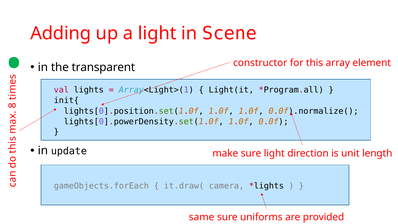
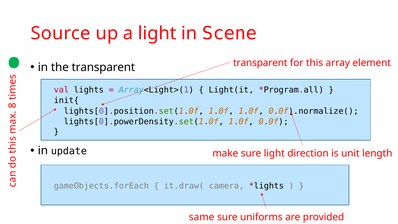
Adding: Adding -> Source (61, 33)
constructor: constructor -> transparent (260, 63)
